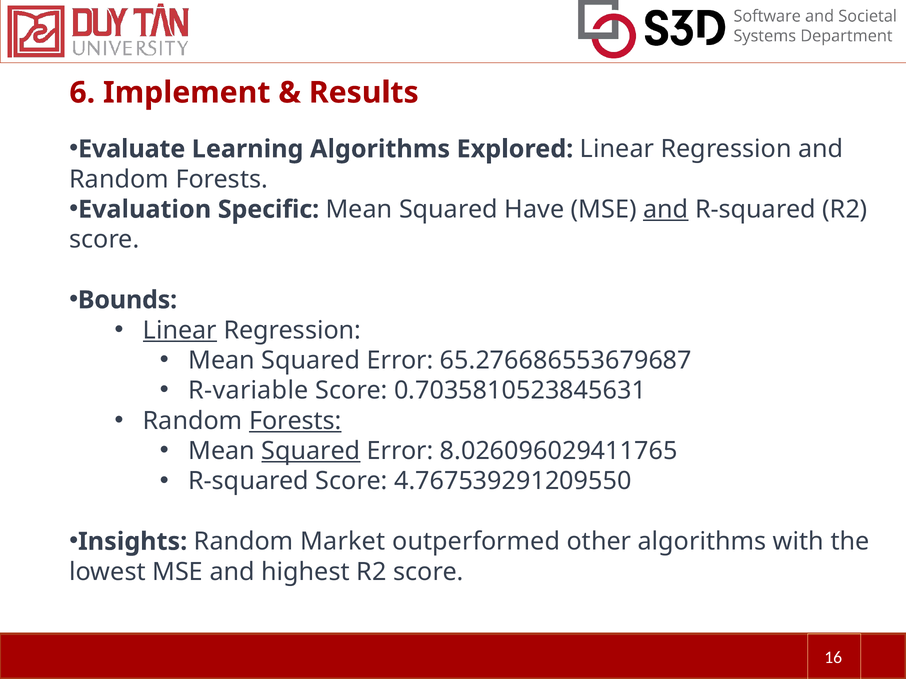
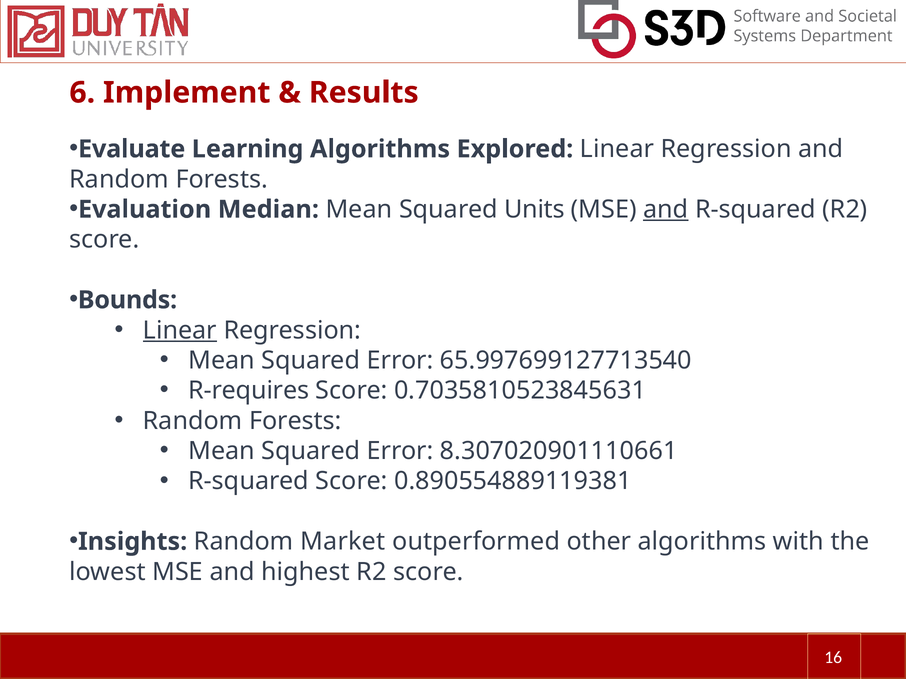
Specific: Specific -> Median (268, 210)
Have: Have -> Units (534, 210)
65.276686553679687: 65.276686553679687 -> 65.997699127713540 (566, 361)
R-variable: R-variable -> R-requires (249, 391)
Forests underline: present -> none (295, 421)
Squared underline: present -> none (311, 451)
8.026096029411765: 8.026096029411765 -> 8.307020901110661 (559, 451)
4.767539291209550: 4.767539291209550 -> 0.890554889119381 (513, 482)
